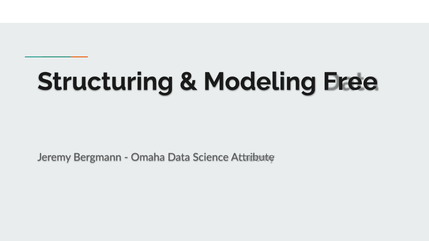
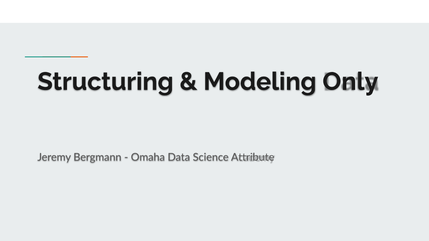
Free: Free -> Only (350, 82)
